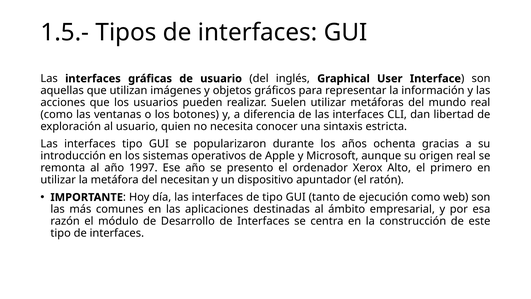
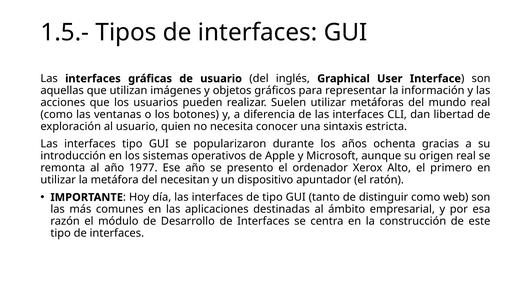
1997: 1997 -> 1977 (143, 168)
ejecución: ejecución -> distinguir (384, 197)
